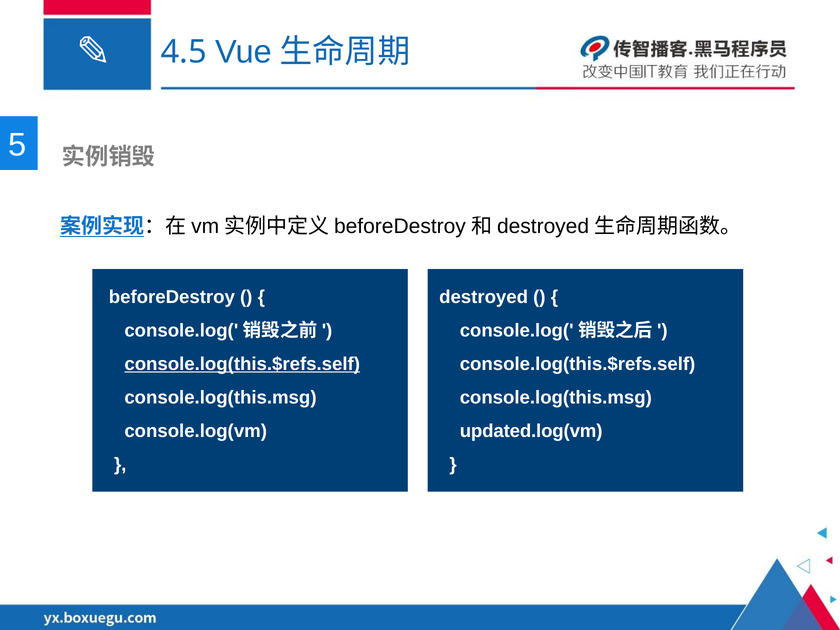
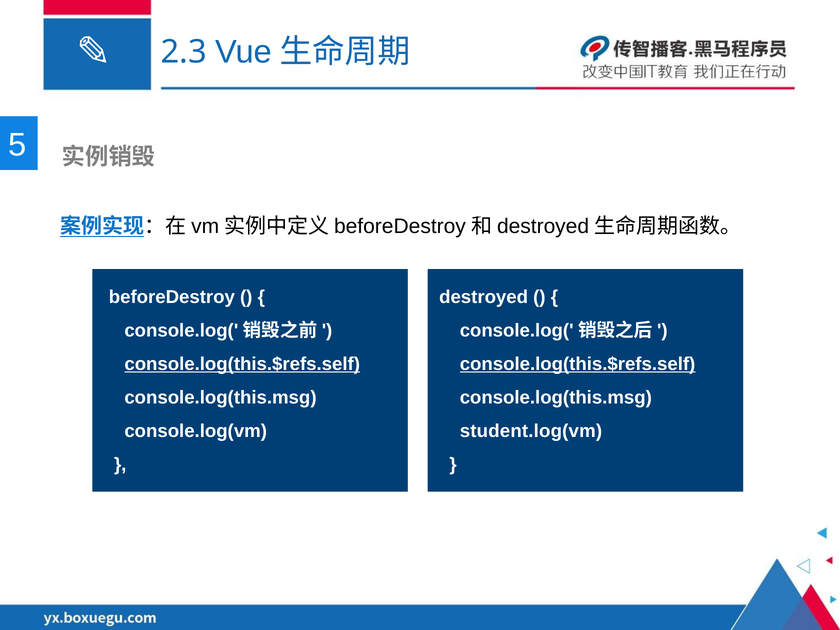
4.5: 4.5 -> 2.3 (184, 52)
console.log(this.$refs.self underline: none -> present (578, 364)
updated.log(vm: updated.log(vm -> student.log(vm (531, 431)
